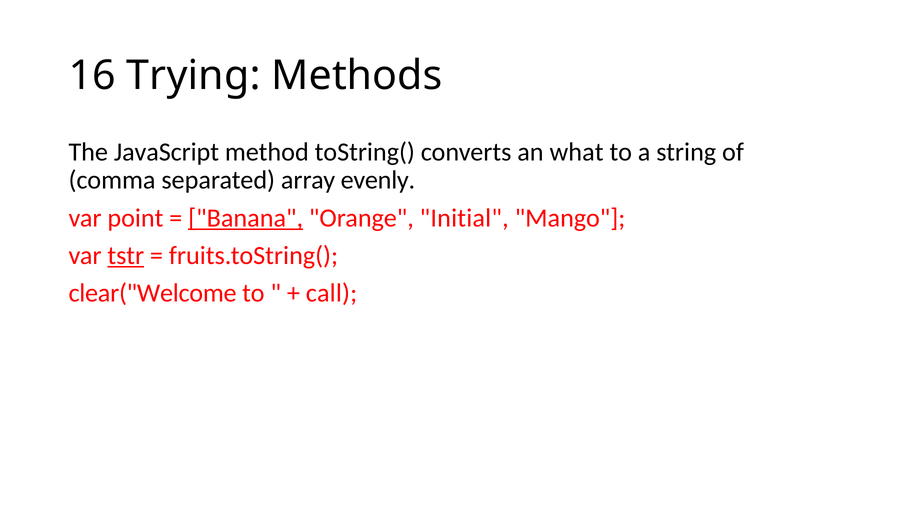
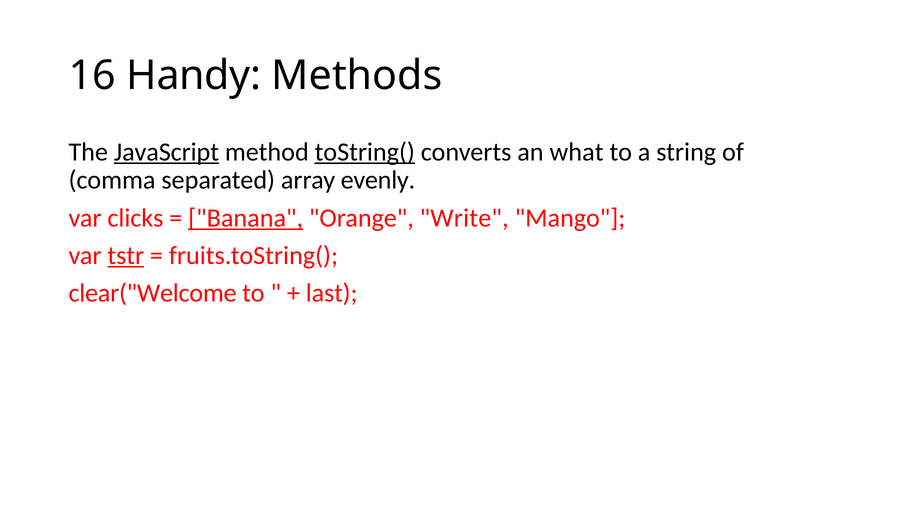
Trying: Trying -> Handy (194, 76)
JavaScript underline: none -> present (166, 152)
toString( underline: none -> present (365, 152)
point: point -> clicks (135, 218)
Initial: Initial -> Write (464, 218)
call: call -> last (332, 293)
